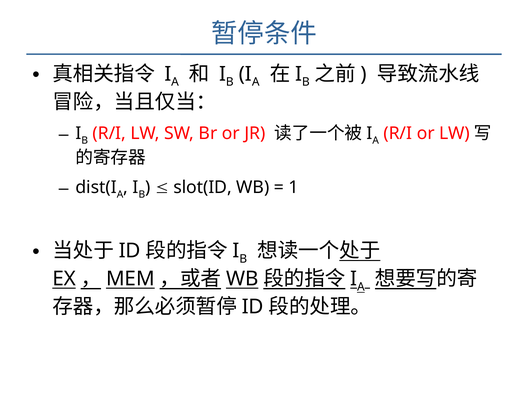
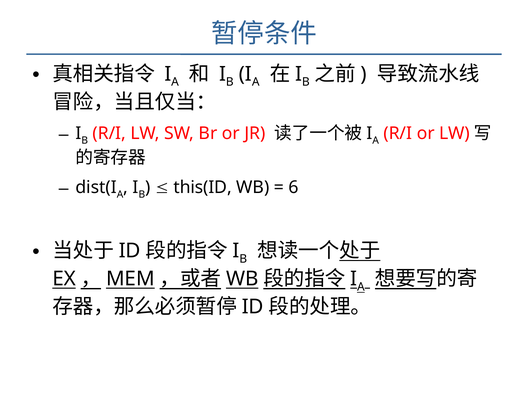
slot(ID: slot(ID -> this(ID (203, 187)
1: 1 -> 6 (294, 187)
